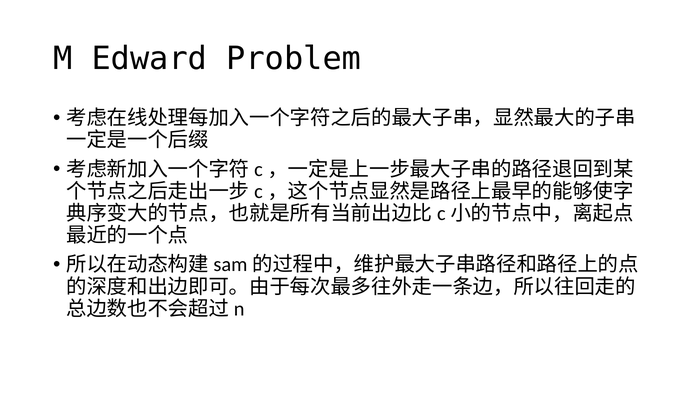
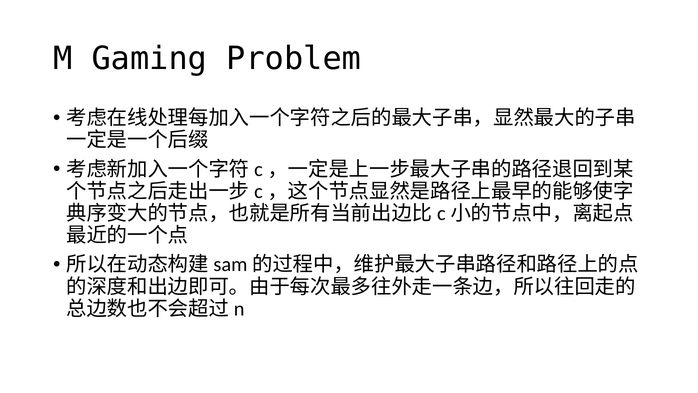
Edward: Edward -> Gaming (149, 59)
